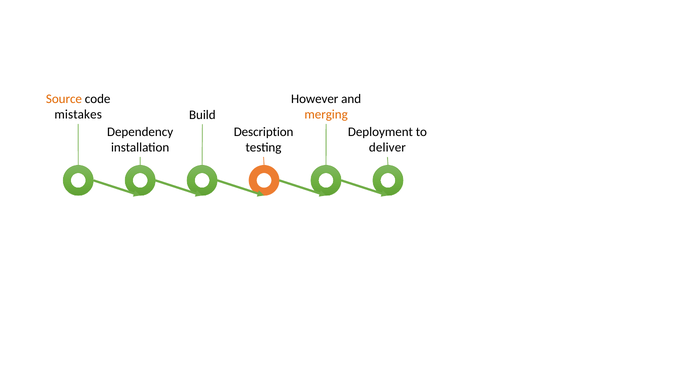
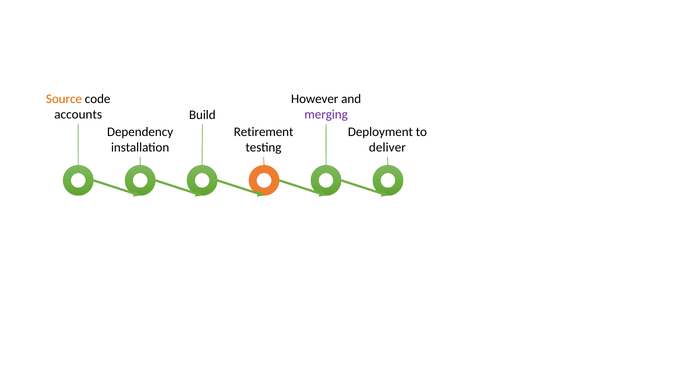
mistakes: mistakes -> accounts (78, 114)
merging colour: orange -> purple (326, 114)
Description: Description -> Retirement (264, 132)
